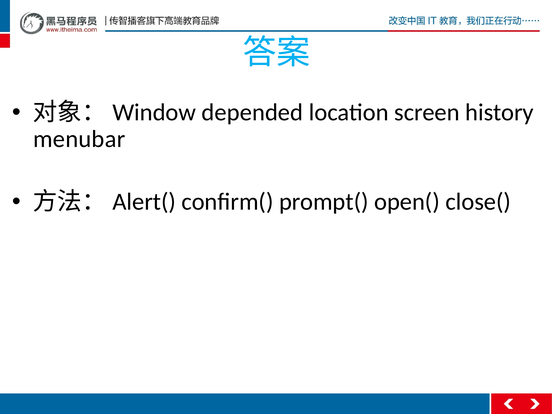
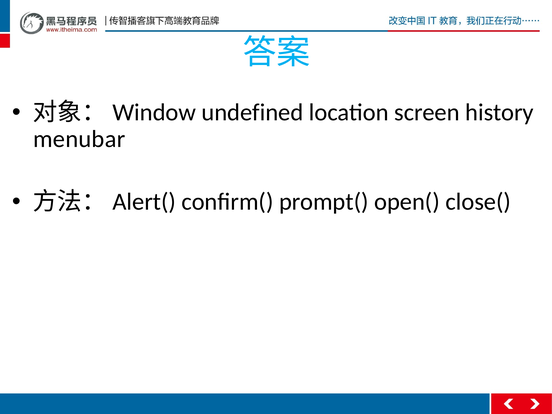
depended: depended -> undefined (252, 112)
